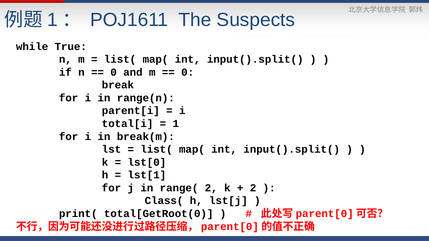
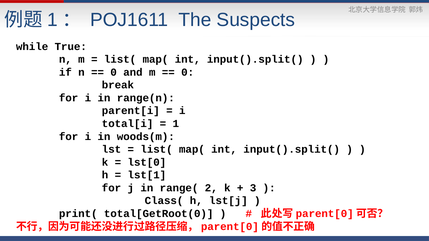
break(m: break(m -> woods(m (146, 137)
2: 2 -> 3 (253, 188)
